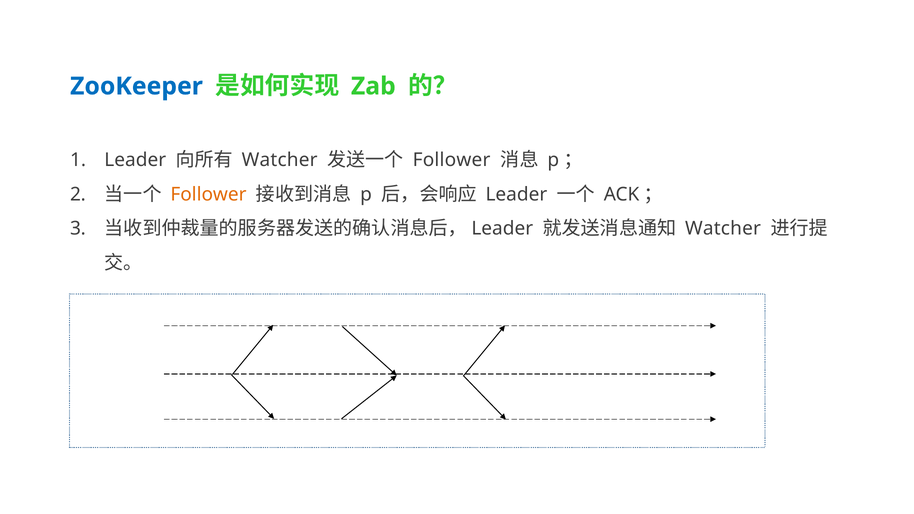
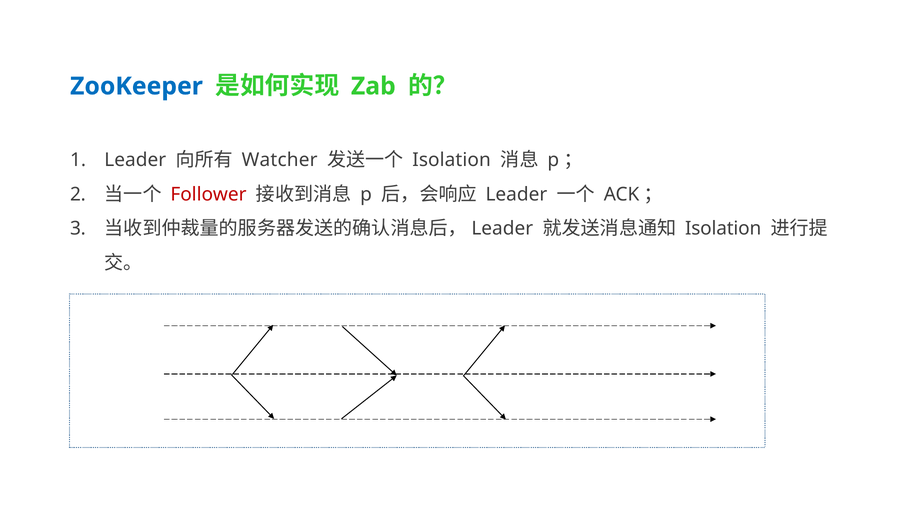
Follower: Follower -> Isolation (452, 160)
Follower colour: orange -> red (208, 194)
Watcher: Watcher -> Isolation (723, 229)
